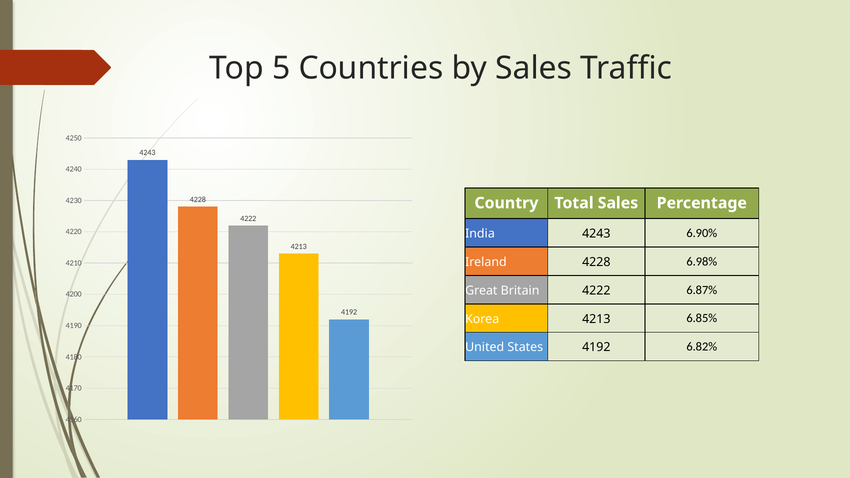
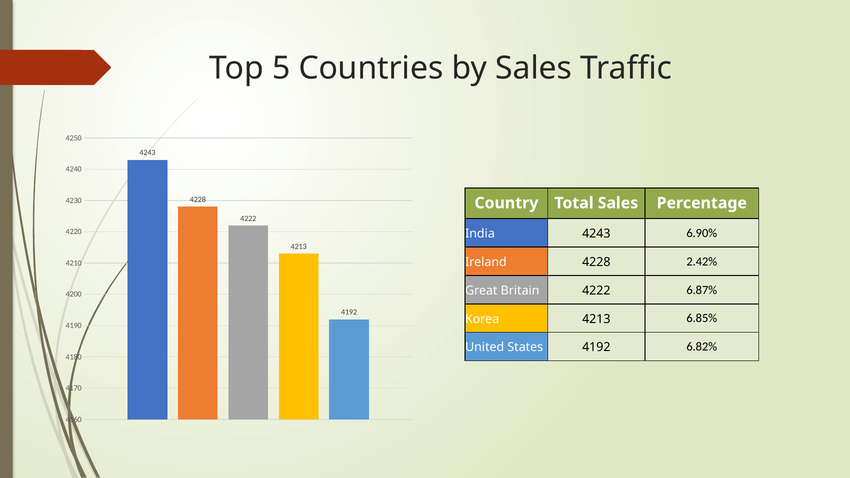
6.98%: 6.98% -> 2.42% (702, 262)
